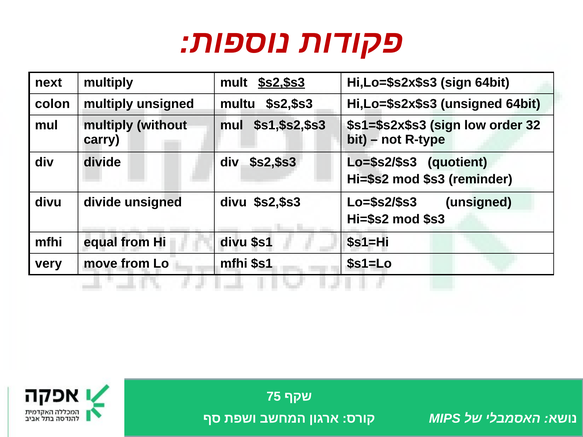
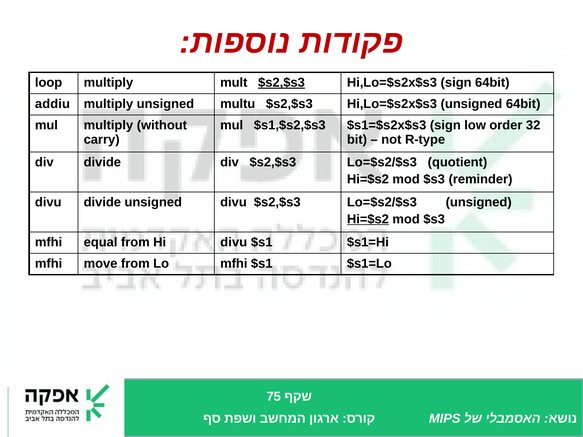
next: next -> loop (49, 83)
colon: colon -> addiu (52, 104)
Hi=$s2 underline: none -> present (368, 219)
very: very -> mfhi (49, 264)
